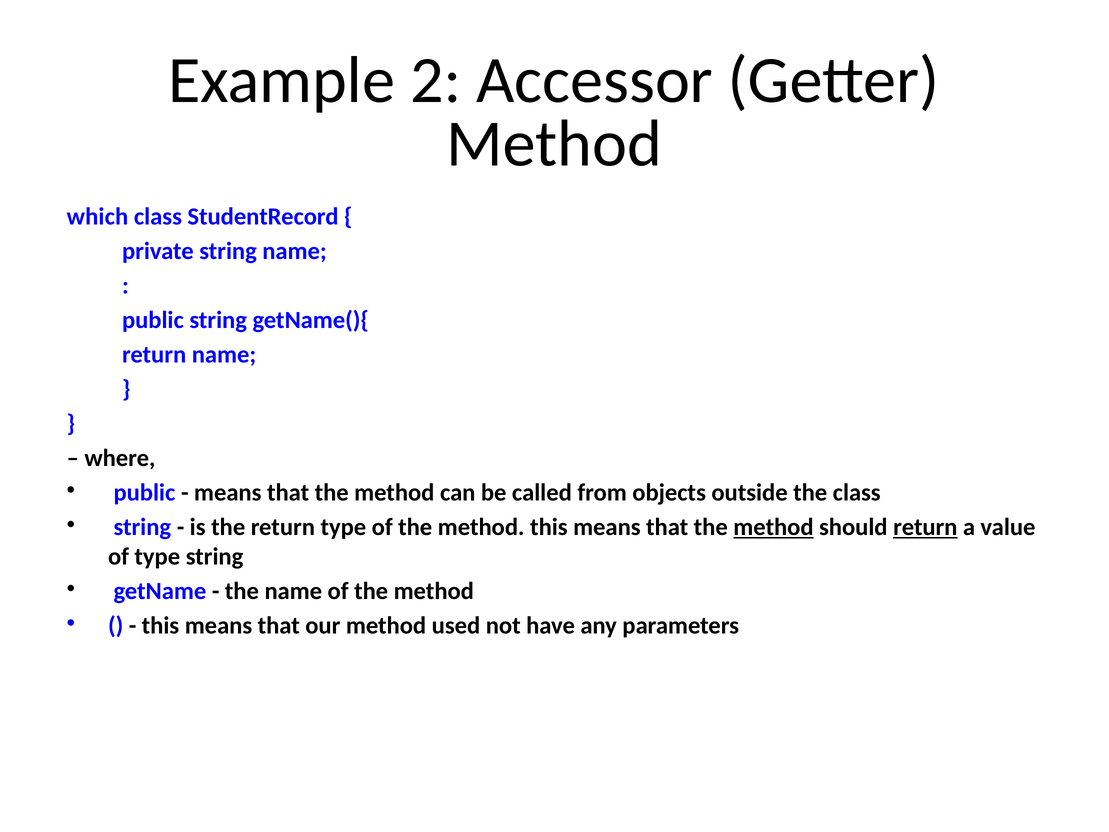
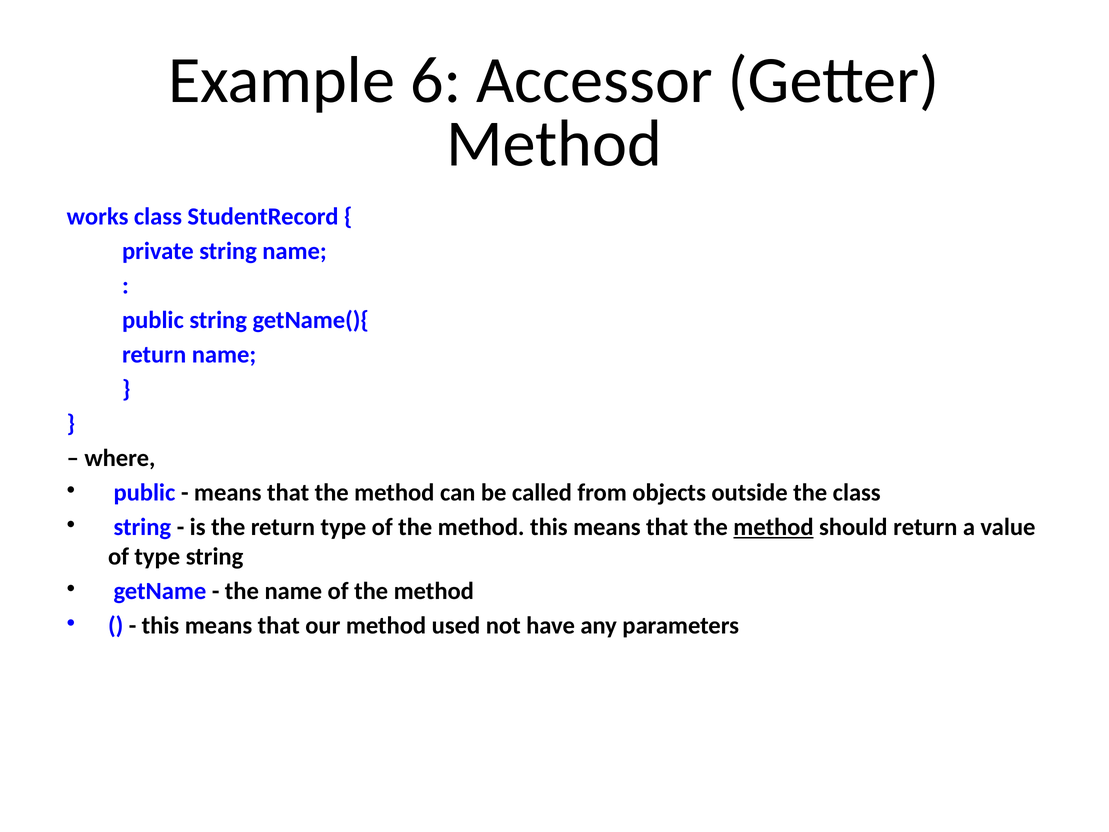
2: 2 -> 6 (436, 80)
which: which -> works (98, 217)
return underline: present -> none (925, 527)
